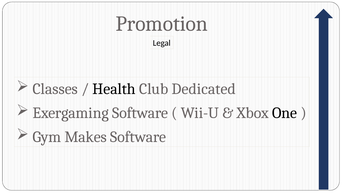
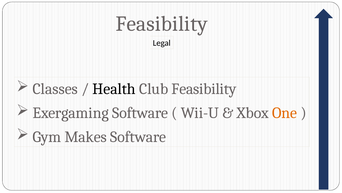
Promotion: Promotion -> Feasibility (162, 24)
Club Dedicated: Dedicated -> Feasibility (204, 89)
One colour: black -> orange (285, 113)
